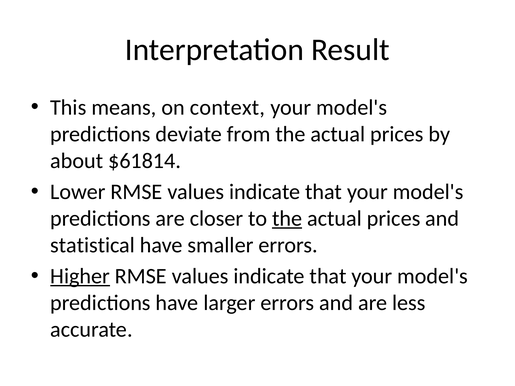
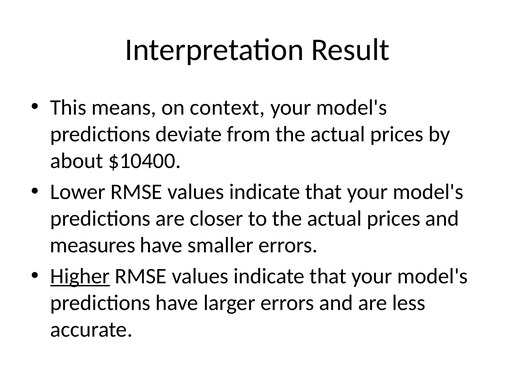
$61814: $61814 -> $10400 (145, 161)
the underline: present -> none (287, 219)
statistical: statistical -> measures (93, 245)
